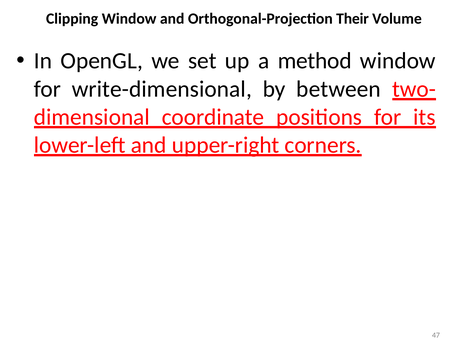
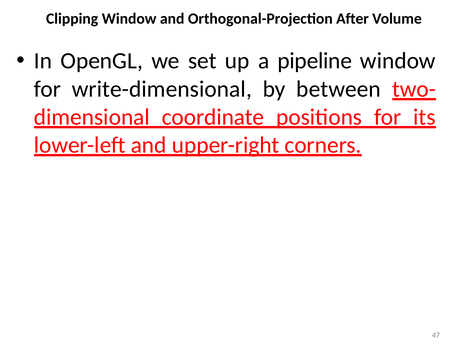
Their: Their -> After (353, 19)
method: method -> pipeline (315, 61)
